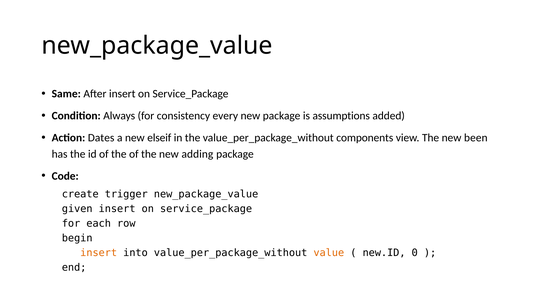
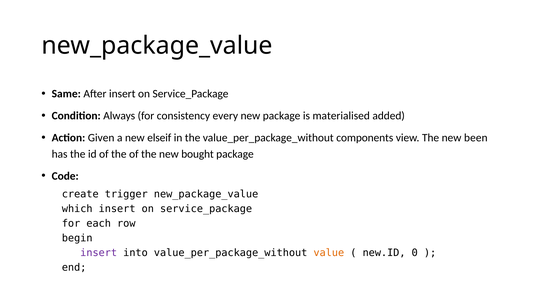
assumptions: assumptions -> materialised (341, 116)
Dates: Dates -> Given (101, 138)
adding: adding -> bought (198, 154)
given: given -> which (77, 209)
insert colour: orange -> purple (99, 253)
